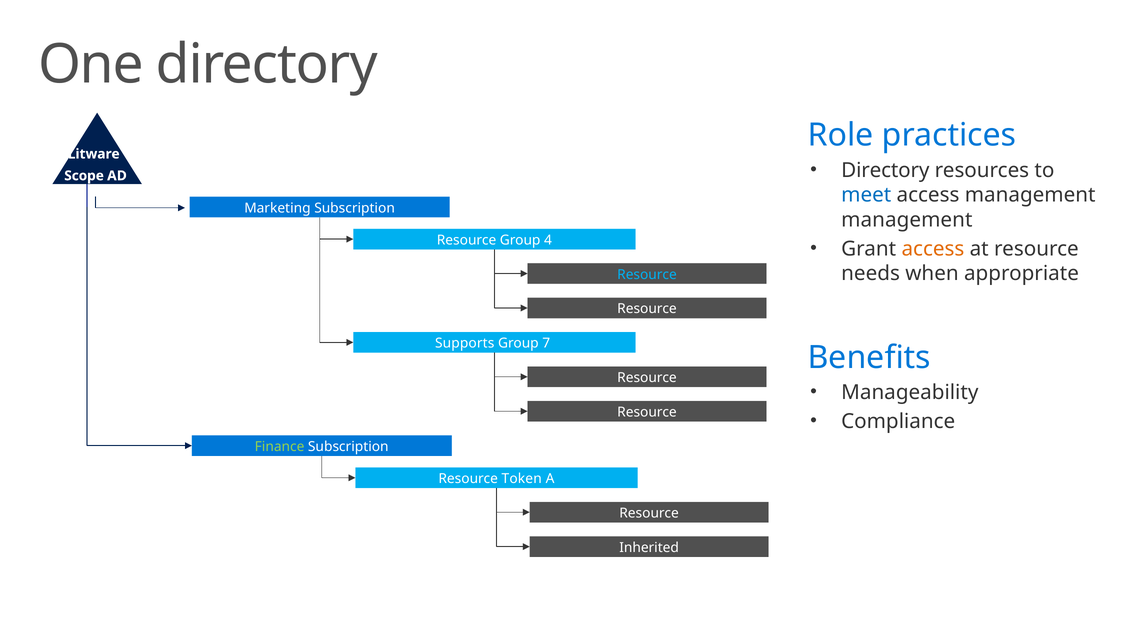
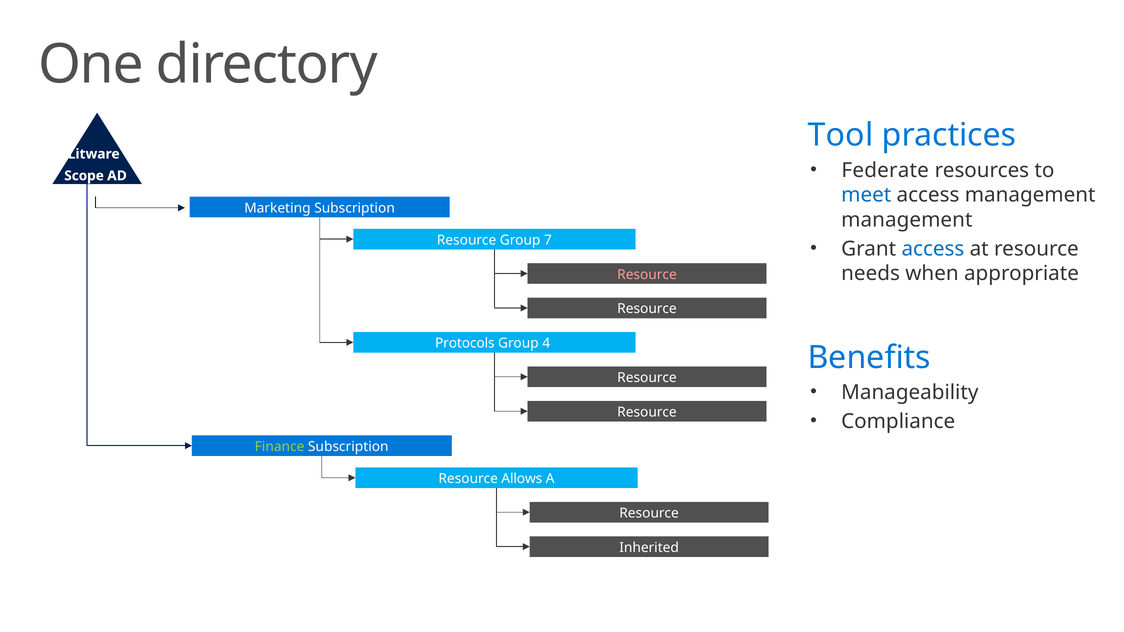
Role: Role -> Tool (840, 135)
Directory: Directory -> Federate (885, 170)
4: 4 -> 7 (548, 240)
access colour: orange -> blue (933, 249)
Resource colour: light blue -> pink (647, 275)
Supports: Supports -> Protocols (465, 343)
7: 7 -> 4 (546, 343)
Token: Token -> Allows (522, 479)
